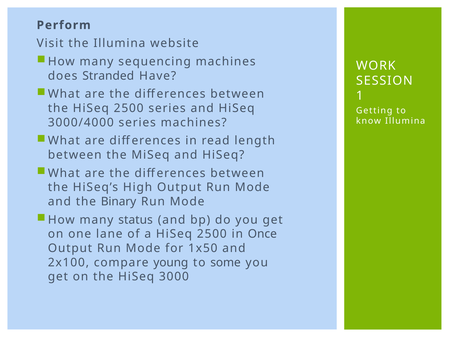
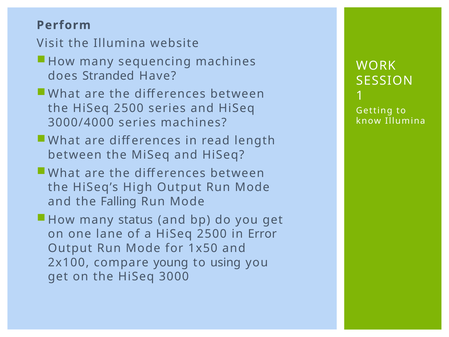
Binary: Binary -> Falling (119, 201)
Once: Once -> Error (262, 234)
some: some -> using (226, 262)
